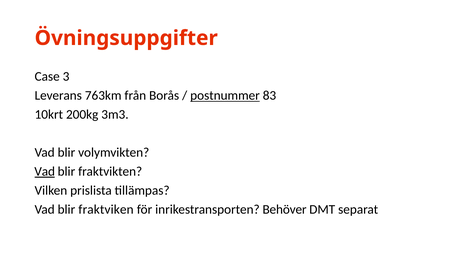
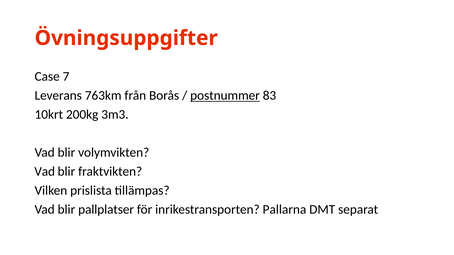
3: 3 -> 7 (66, 77)
Vad underline: present -> none (45, 172)
fraktviken: fraktviken -> pallplatser (106, 210)
Behöver: Behöver -> Pallarna (284, 210)
